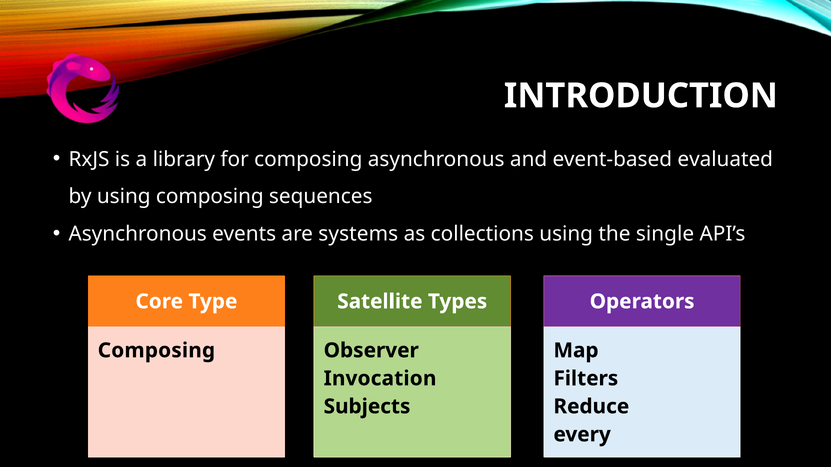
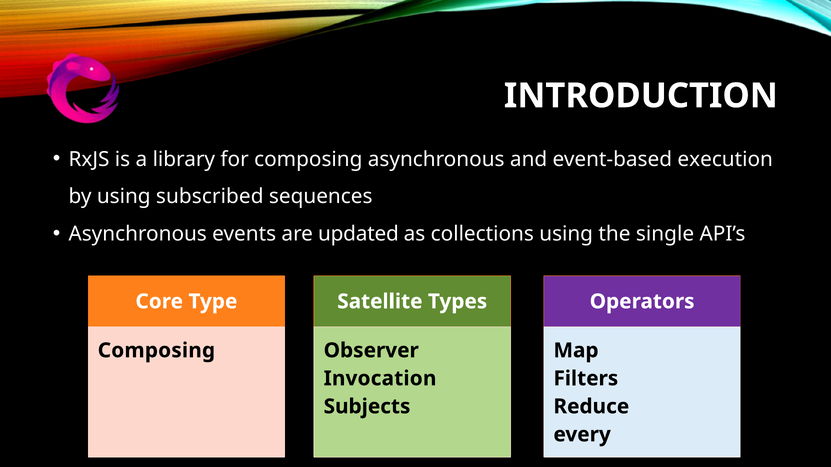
evaluated: evaluated -> execution (725, 159)
using composing: composing -> subscribed (210, 197)
systems: systems -> updated (358, 234)
